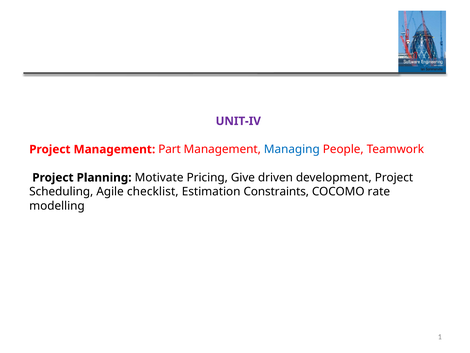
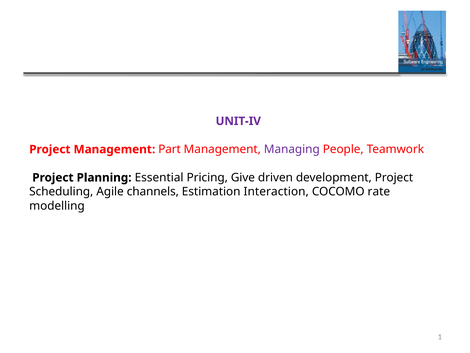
Managing colour: blue -> purple (292, 149)
Motivate: Motivate -> Essential (159, 177)
checklist: checklist -> channels (153, 191)
Constraints: Constraints -> Interaction (276, 191)
